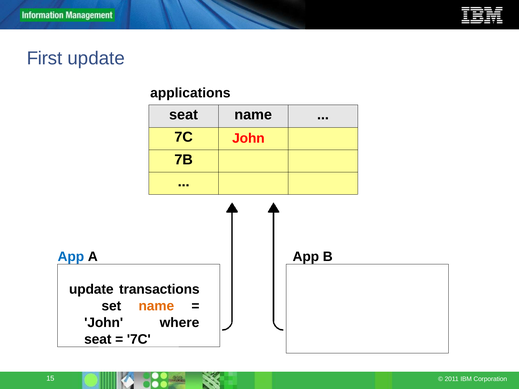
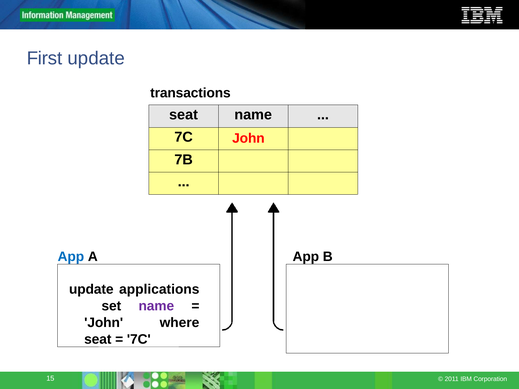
applications: applications -> transactions (190, 93)
transactions: transactions -> applications (159, 289)
name colour: orange -> purple (156, 306)
